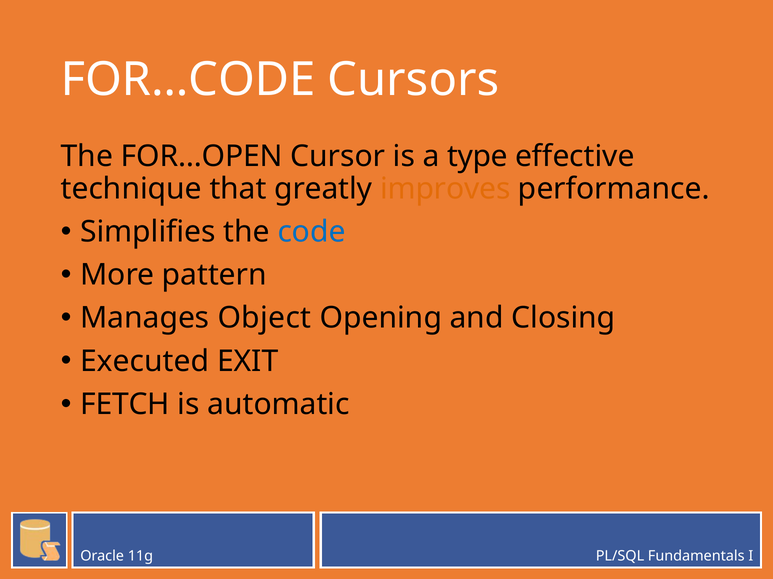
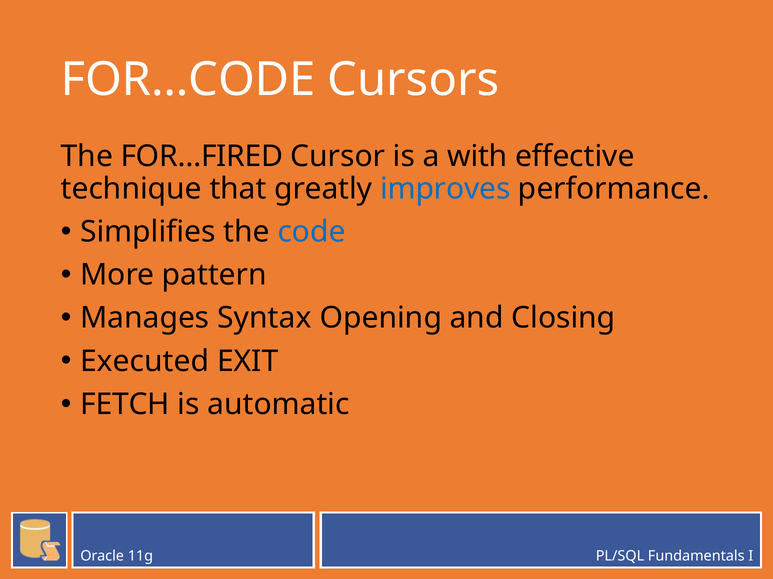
FOR…OPEN: FOR…OPEN -> FOR…FIRED (202, 157)
type: type -> with (478, 157)
improves colour: orange -> blue (445, 189)
Object: Object -> Syntax (264, 318)
